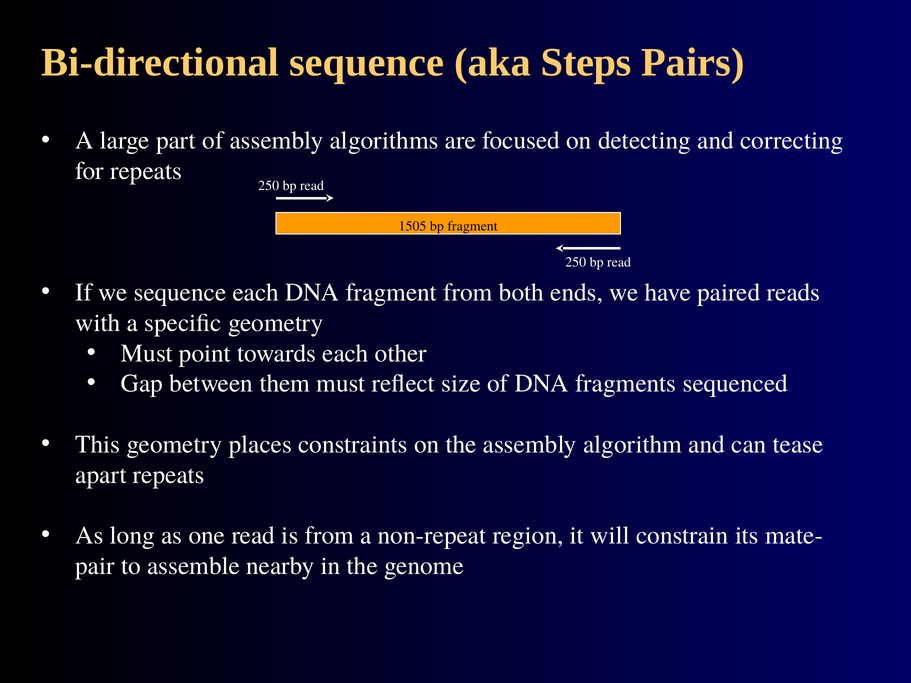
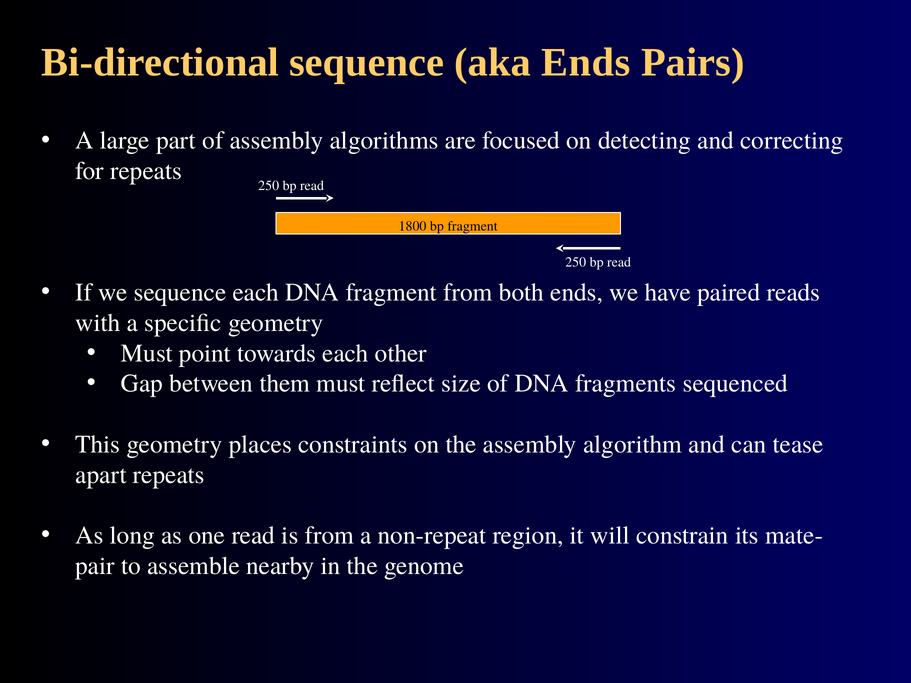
aka Steps: Steps -> Ends (586, 62)
1505: 1505 -> 1800 (413, 226)
